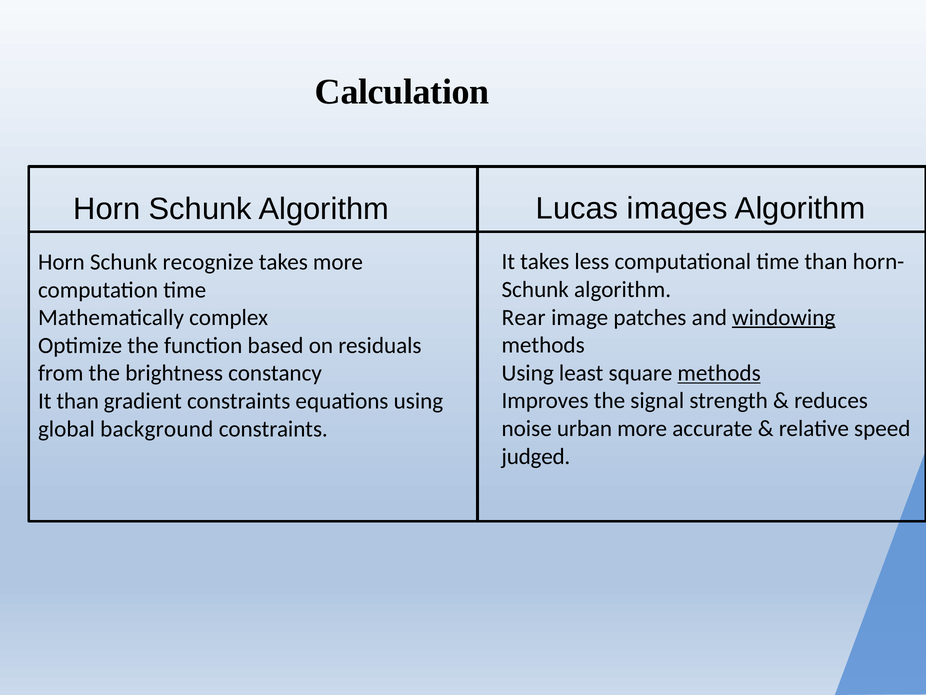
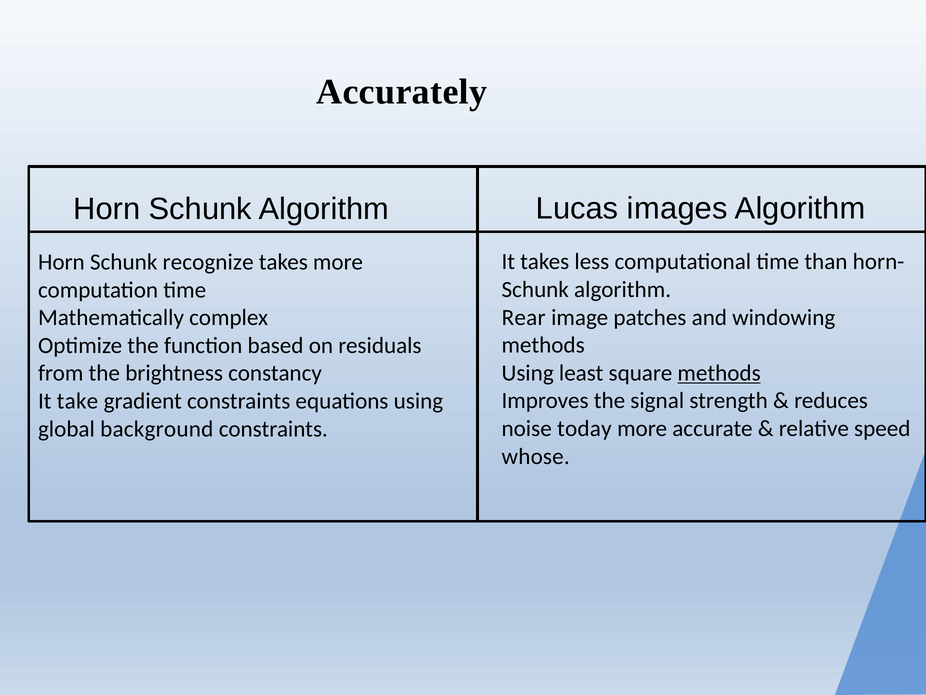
Calculation: Calculation -> Accurately (402, 92)
windowing underline: present -> none (784, 317)
It than: than -> take (77, 401)
urban: urban -> today (584, 428)
judged: judged -> whose (536, 456)
